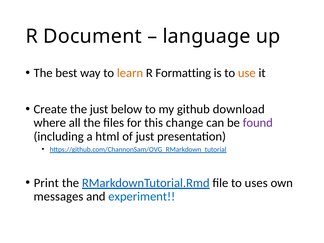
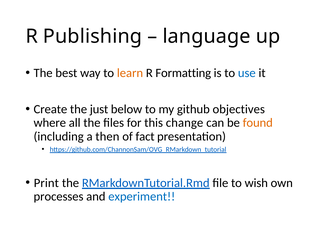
Document: Document -> Publishing (93, 36)
use colour: orange -> blue (247, 73)
download: download -> objectives (239, 109)
found colour: purple -> orange (258, 123)
html: html -> then (107, 136)
of just: just -> fact (145, 136)
uses: uses -> wish (256, 183)
messages: messages -> processes (59, 197)
